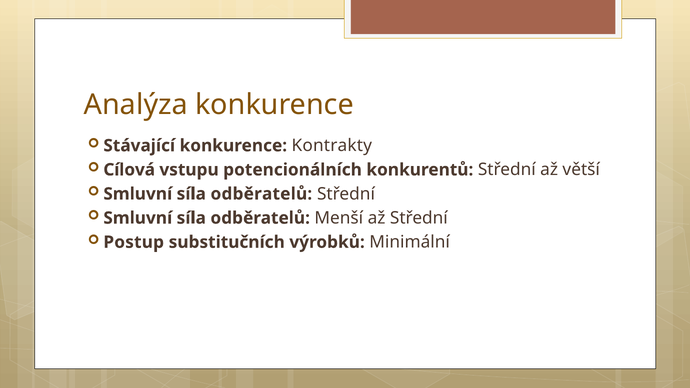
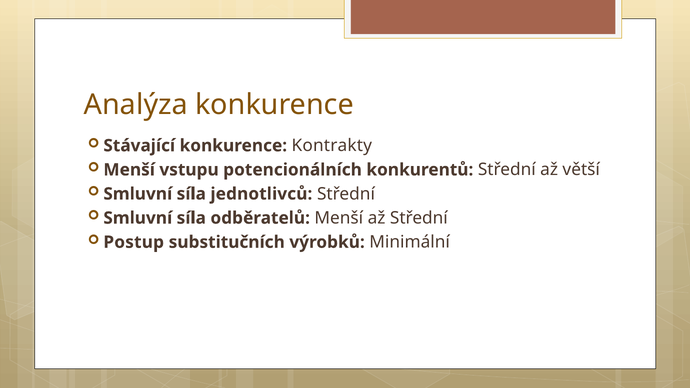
Cílová: Cílová -> Menší (129, 170)
odběratelů: odběratelů -> jednotlivců (261, 194)
